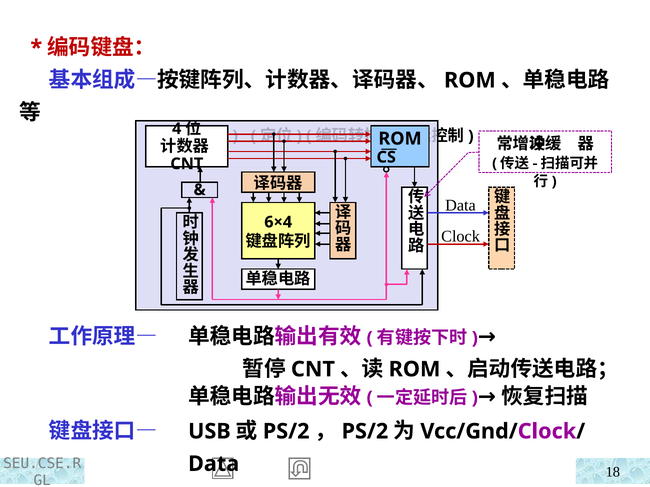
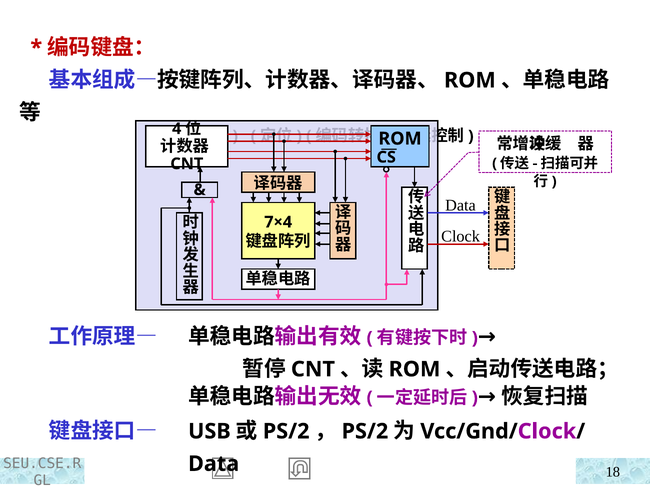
6×4: 6×4 -> 7×4 (278, 222)
